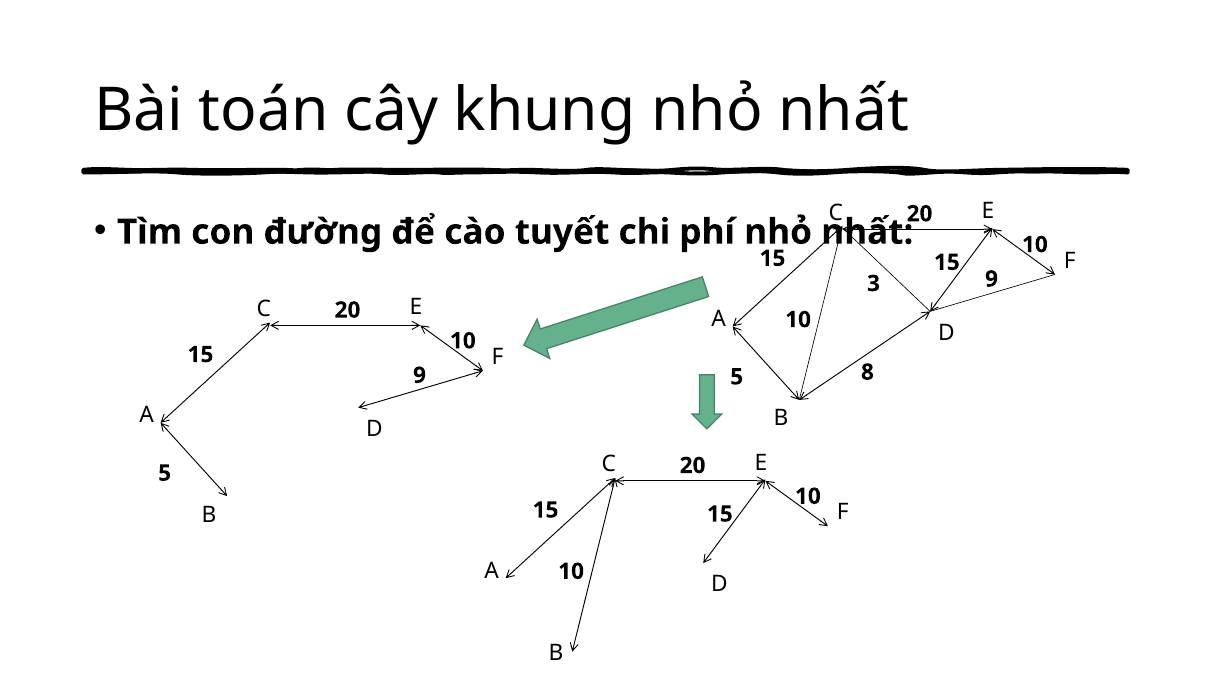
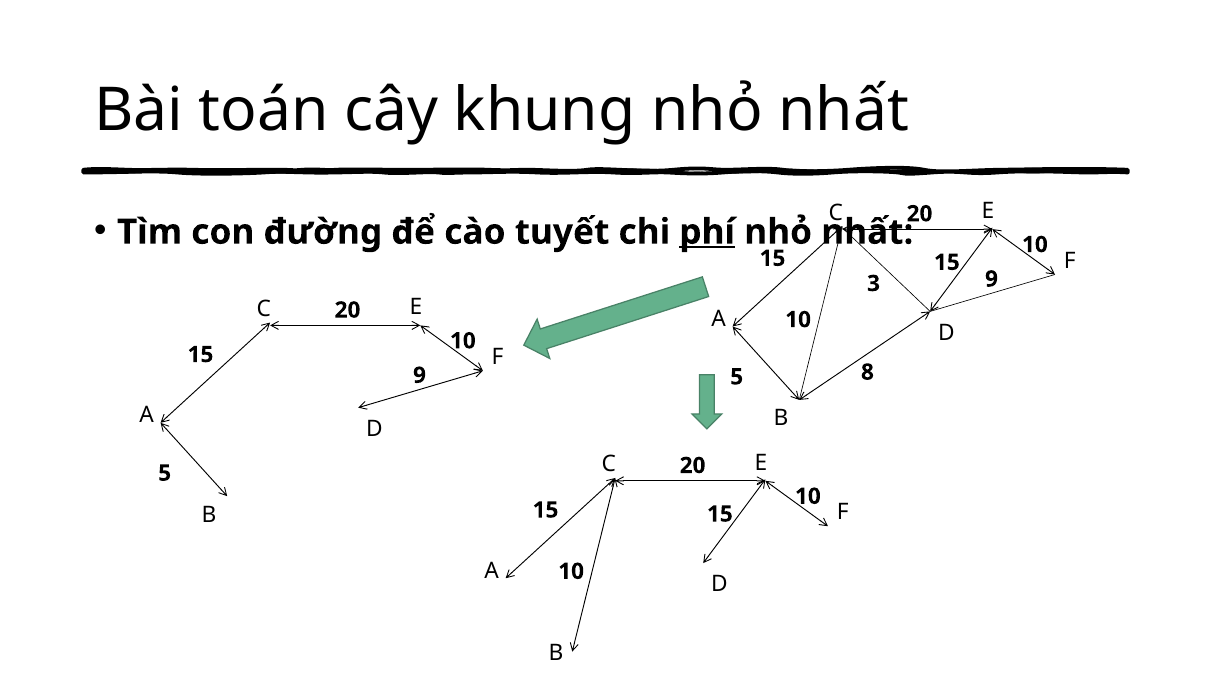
phí underline: none -> present (707, 232)
